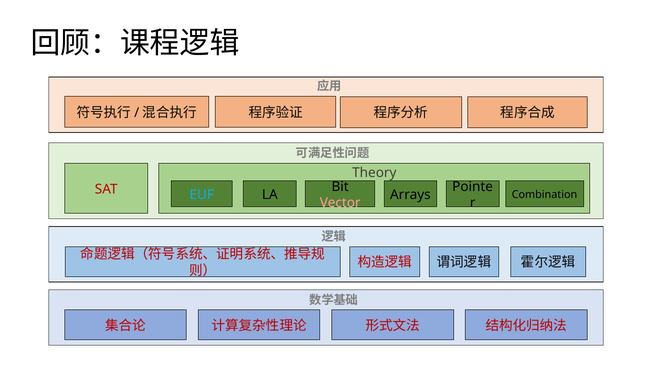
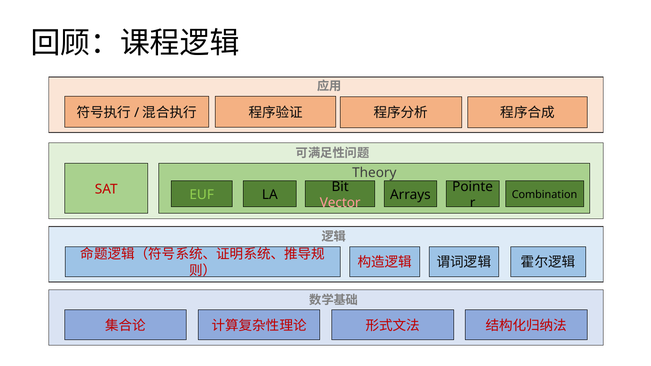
EUF colour: light blue -> light green (202, 195)
